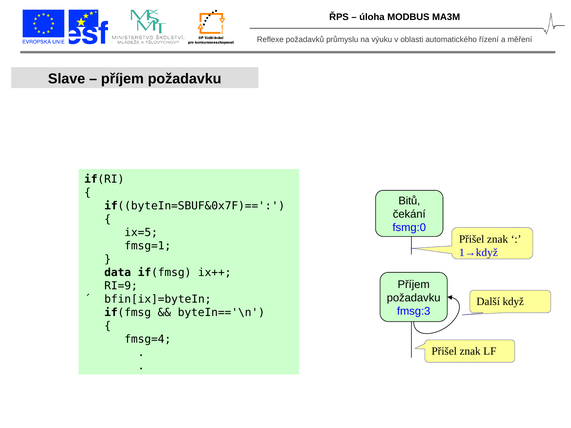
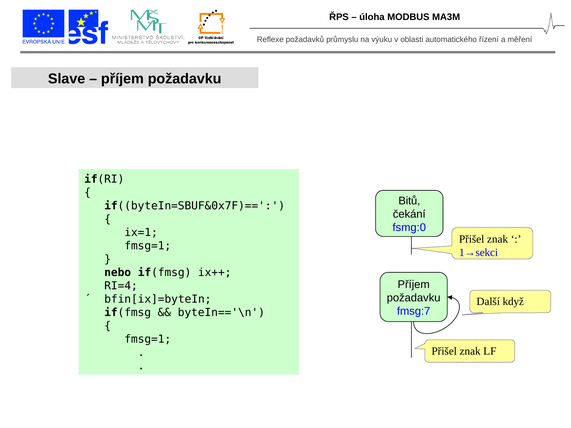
ix=5: ix=5 -> ix=1 (141, 233)
1→když: 1→když -> 1→sekci (479, 253)
data: data -> nebo (118, 273)
RI=9: RI=9 -> RI=4 (121, 286)
fmsg:3: fmsg:3 -> fmsg:7 (414, 311)
fmsg=4: fmsg=4 -> fmsg=1 (148, 339)
